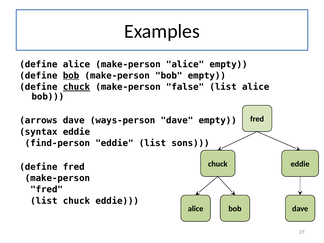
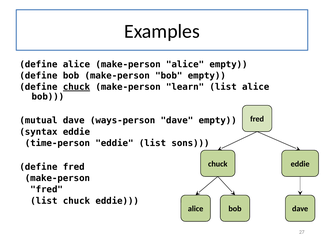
bob underline: present -> none (71, 76)
false: false -> learn (185, 87)
arrows: arrows -> mutual (38, 120)
find-person: find-person -> time-person (57, 143)
